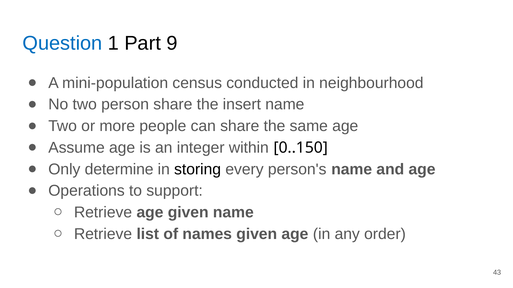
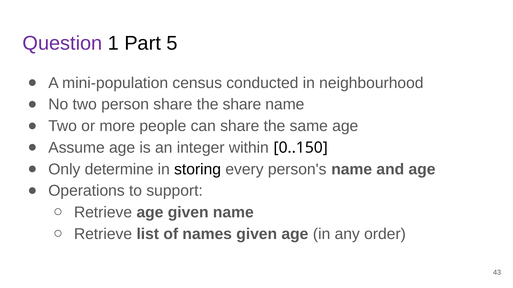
Question colour: blue -> purple (62, 43)
9: 9 -> 5 (172, 43)
the insert: insert -> share (242, 105)
